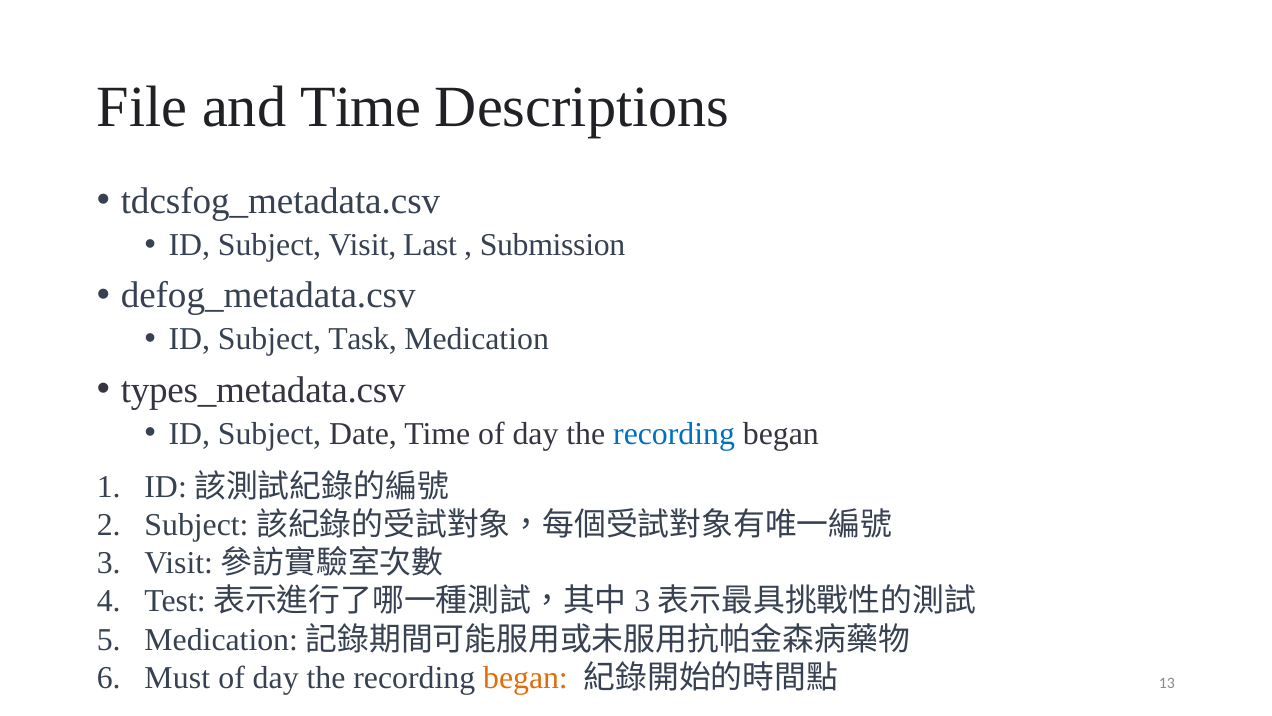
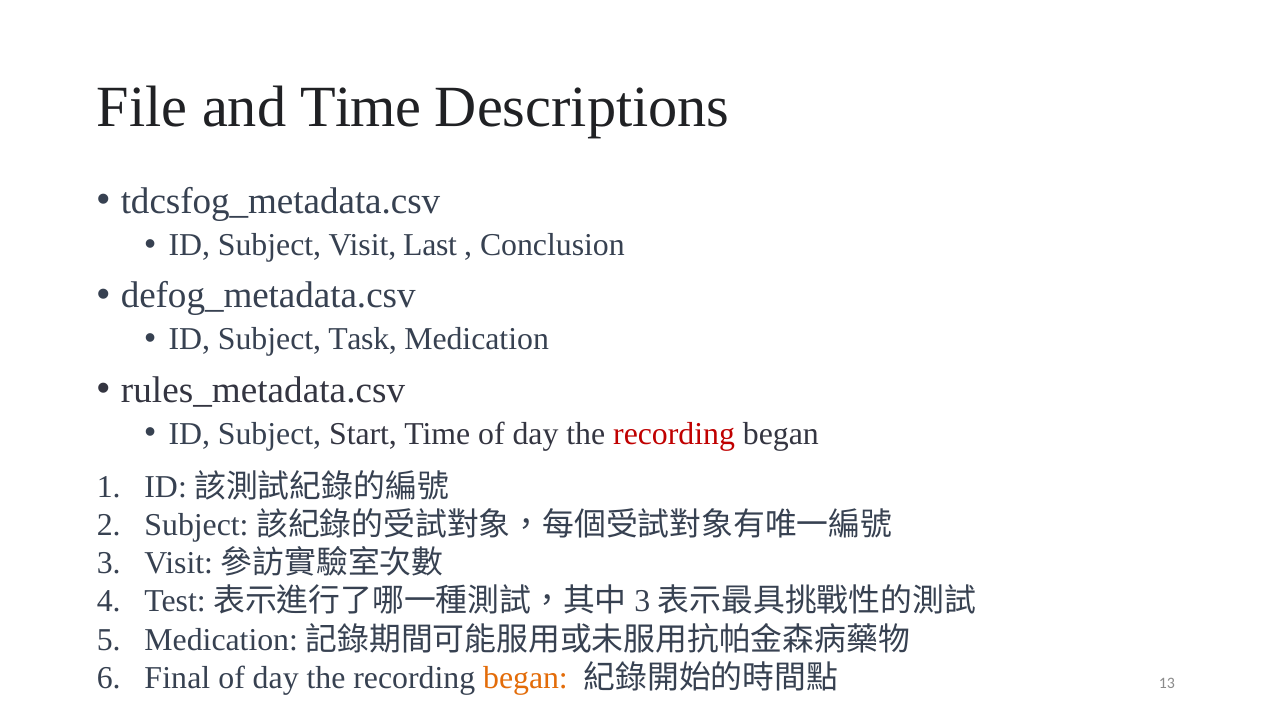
Submission: Submission -> Conclusion (552, 245)
types_metadata.csv: types_metadata.csv -> rules_metadata.csv (263, 390)
Date: Date -> Start (363, 433)
recording colour: blue -> red (674, 433)
Must: Must -> Final (177, 677)
